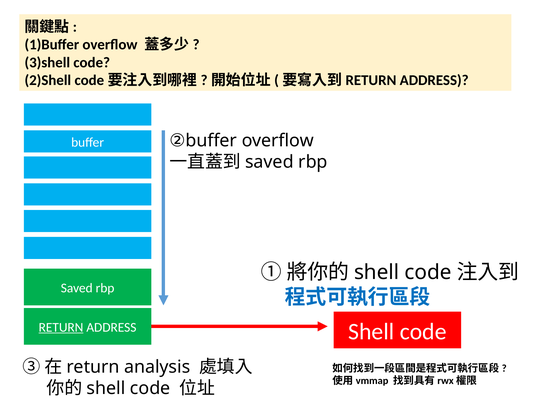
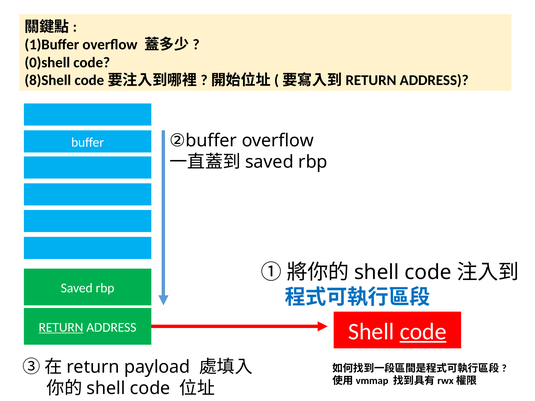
3)shell: 3)shell -> 0)shell (47, 62)
2)Shell: 2)Shell -> 8)Shell (48, 80)
code underline: none -> present (423, 332)
analysis: analysis -> payload (157, 367)
